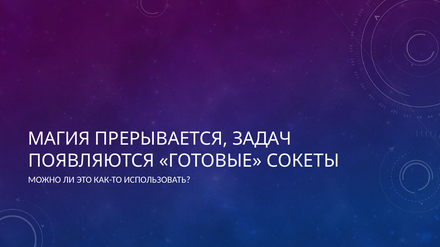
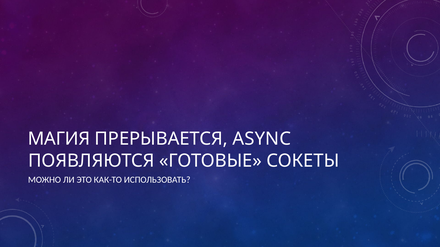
ЗАДАЧ: ЗАДАЧ -> ASYNC (262, 139)
